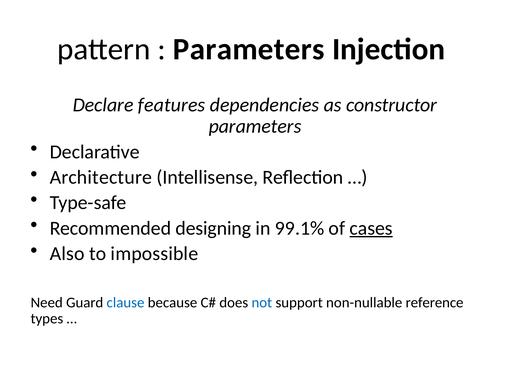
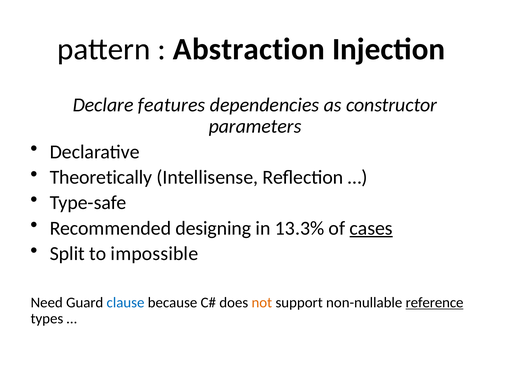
Parameters: Parameters -> Abstraction (249, 49)
Architecture: Architecture -> Theoretically (101, 178)
99.1%: 99.1% -> 13.3% (300, 229)
Also: Also -> Split (67, 254)
not colour: blue -> orange (262, 303)
reference underline: none -> present (435, 303)
